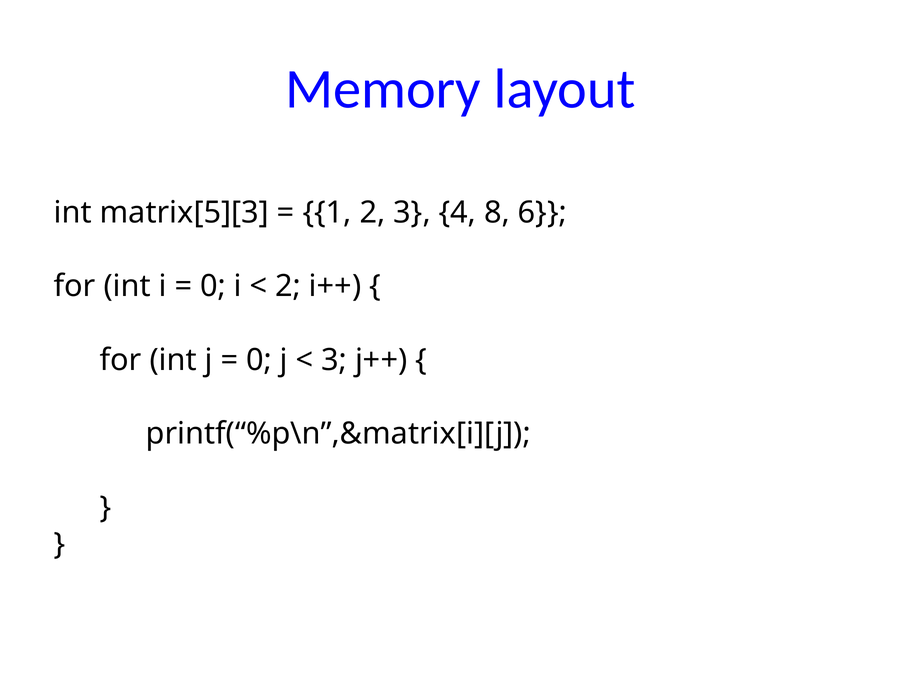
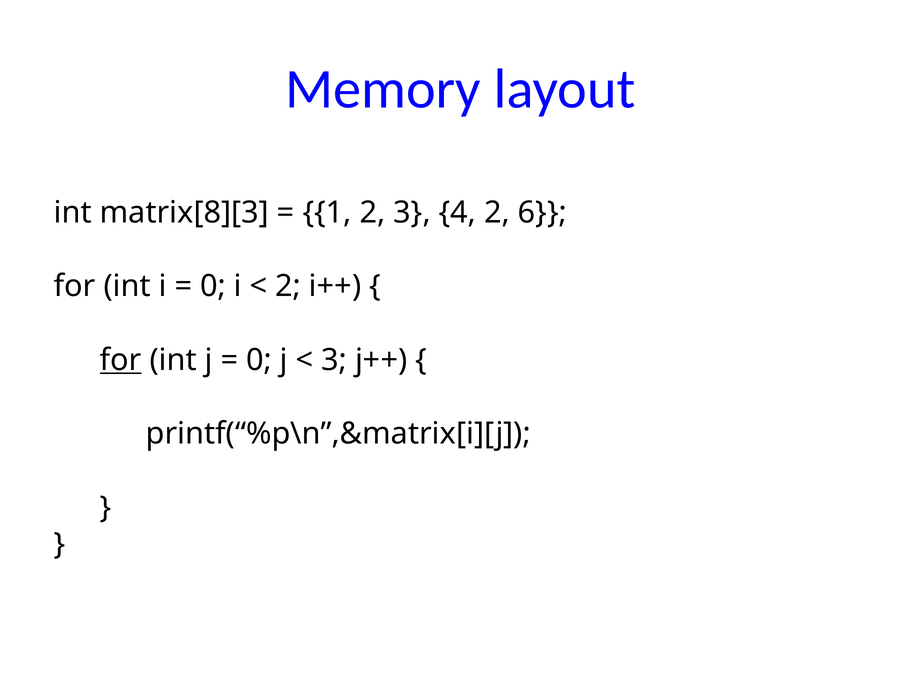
matrix[5][3: matrix[5][3 -> matrix[8][3 (184, 213)
4 8: 8 -> 2 (497, 213)
for underline: none -> present (121, 360)
